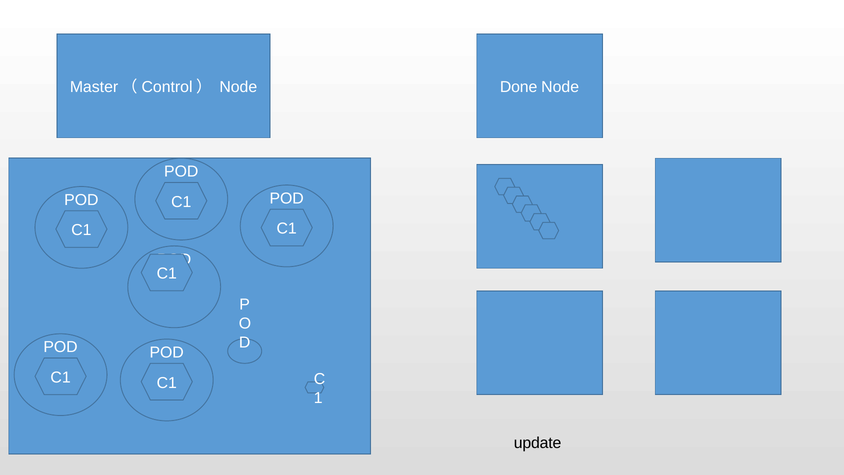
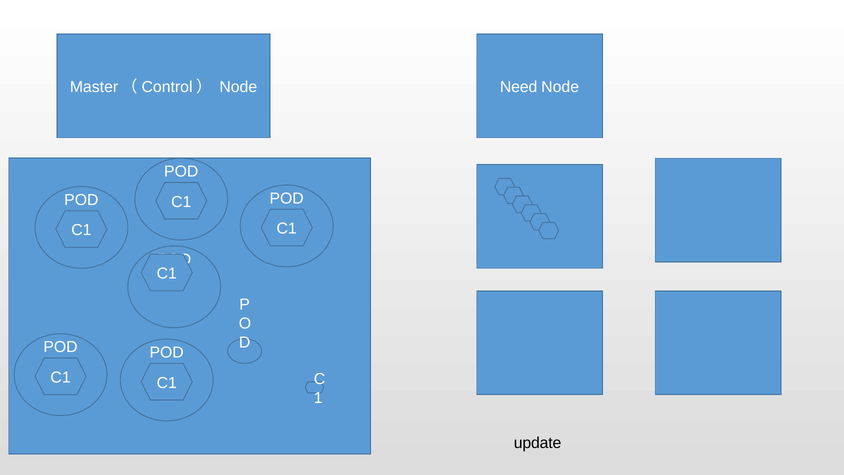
Done: Done -> Need (519, 87)
